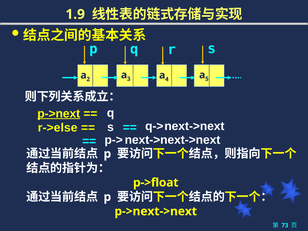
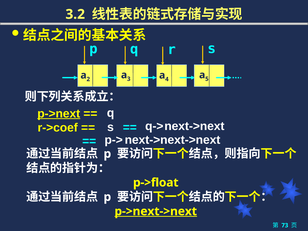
1.9: 1.9 -> 3.2 (75, 14)
r->else: r->else -> r->coef (58, 128)
p->next->next underline: none -> present (156, 211)
